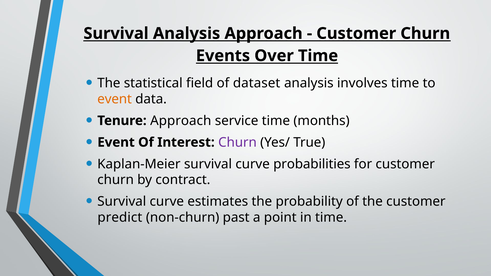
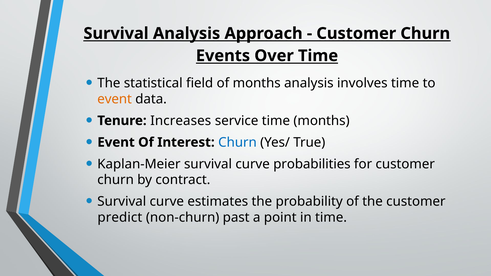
of dataset: dataset -> months (257, 83)
Tenure Approach: Approach -> Increases (181, 121)
Churn colour: purple -> blue (237, 142)
